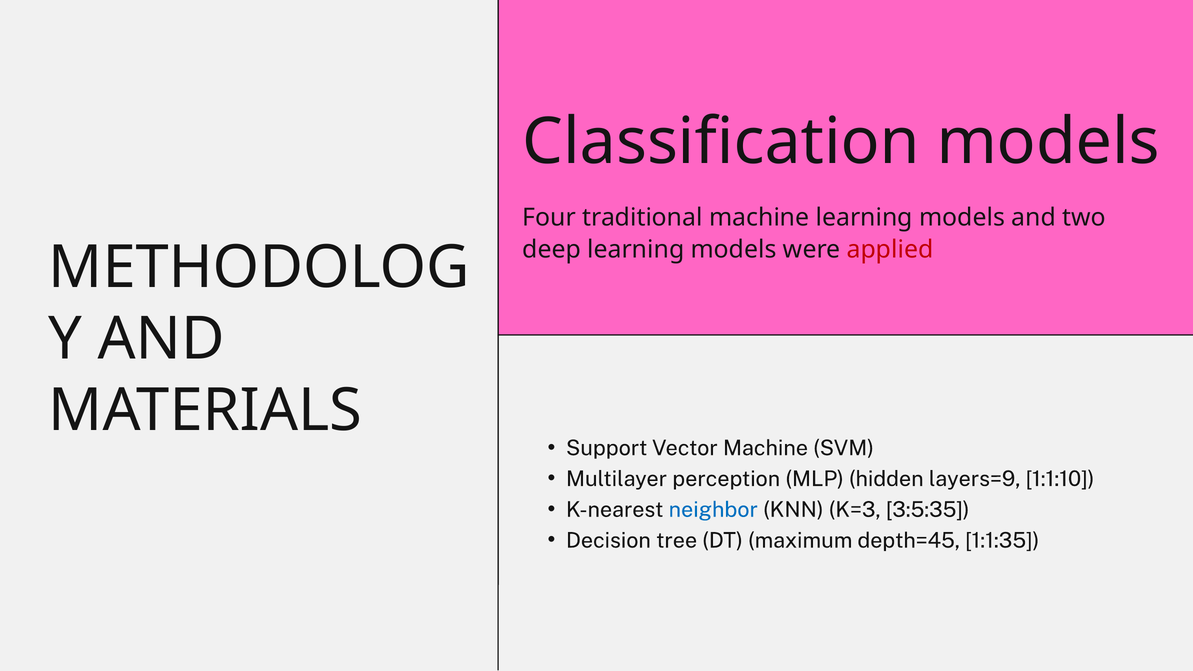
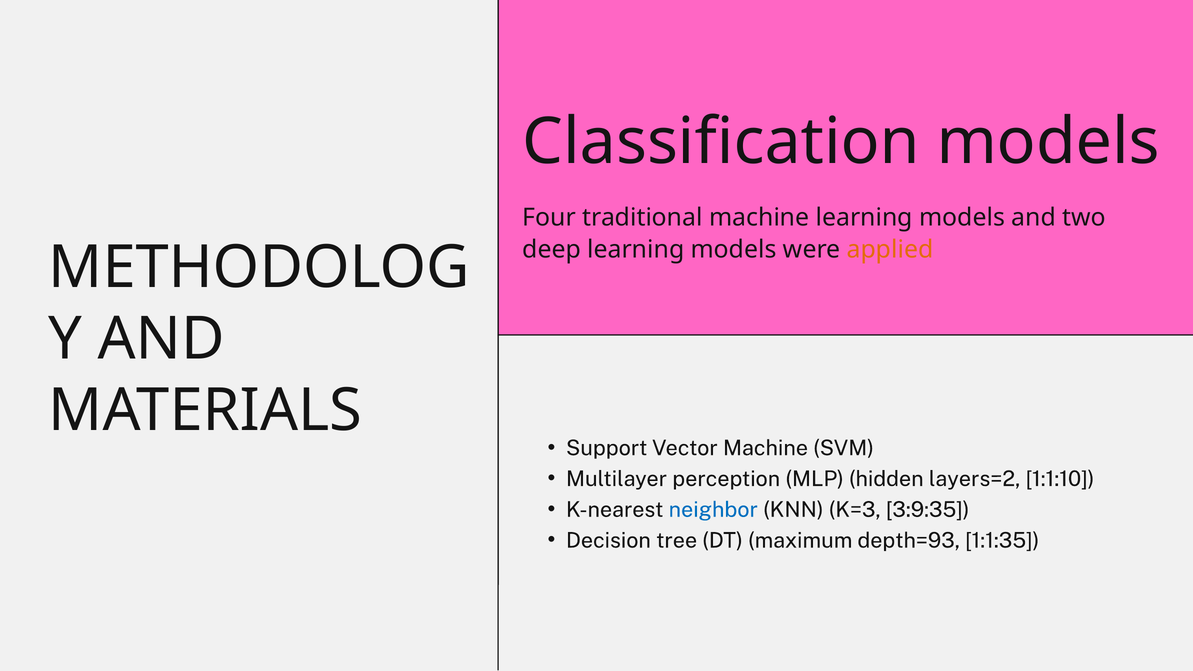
applied colour: red -> orange (890, 250)
layers=9: layers=9 -> layers=2 (975, 479)
3:5:35: 3:5:35 -> 3:9:35 (928, 510)
depth=45: depth=45 -> depth=93 (909, 541)
